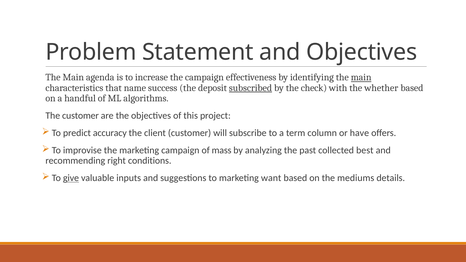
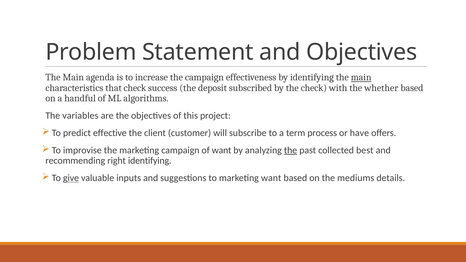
that name: name -> check (135, 88)
subscribed underline: present -> none (250, 88)
The customer: customer -> variables (80, 116)
accuracy: accuracy -> effective (110, 133)
column: column -> process (322, 133)
of mass: mass -> want (222, 150)
the underline: none -> present (291, 150)
right conditions: conditions -> identifying (150, 161)
